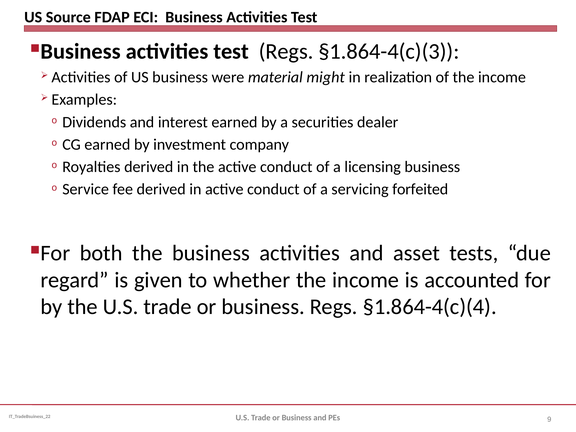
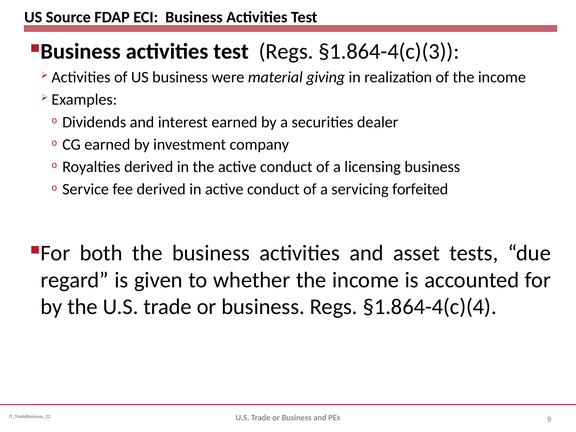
might: might -> giving (326, 77)
